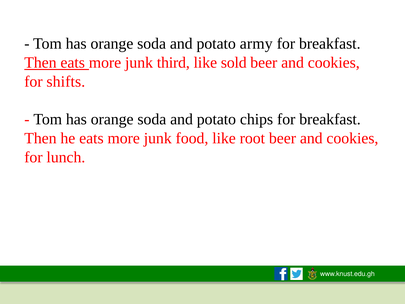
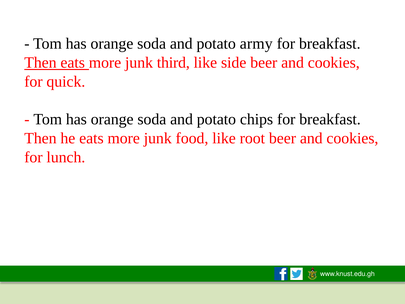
sold: sold -> side (234, 63)
shifts: shifts -> quick (66, 81)
